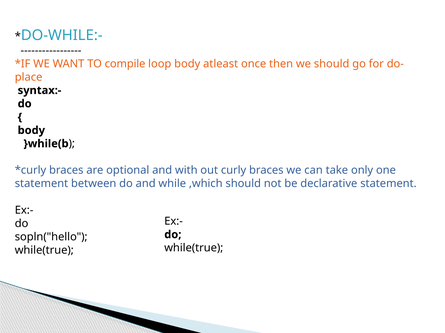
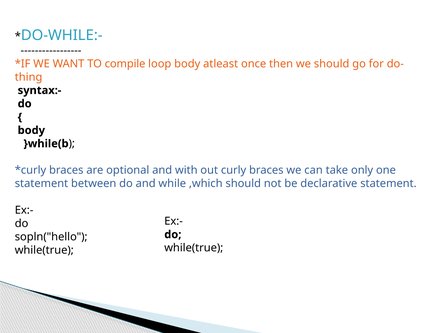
place: place -> thing (29, 77)
